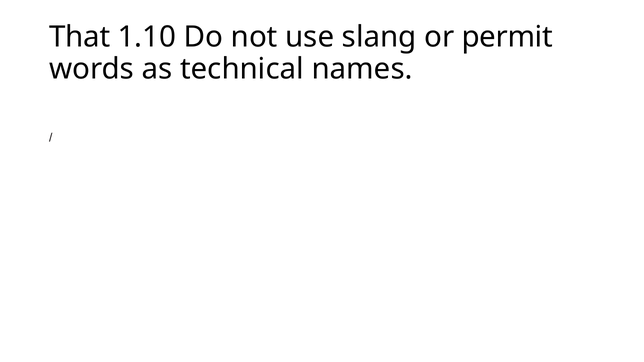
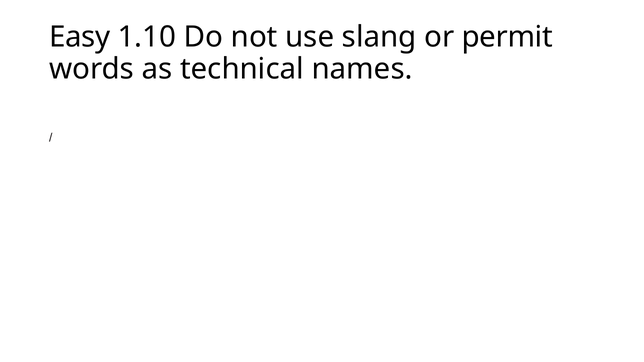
That: That -> Easy (80, 37)
